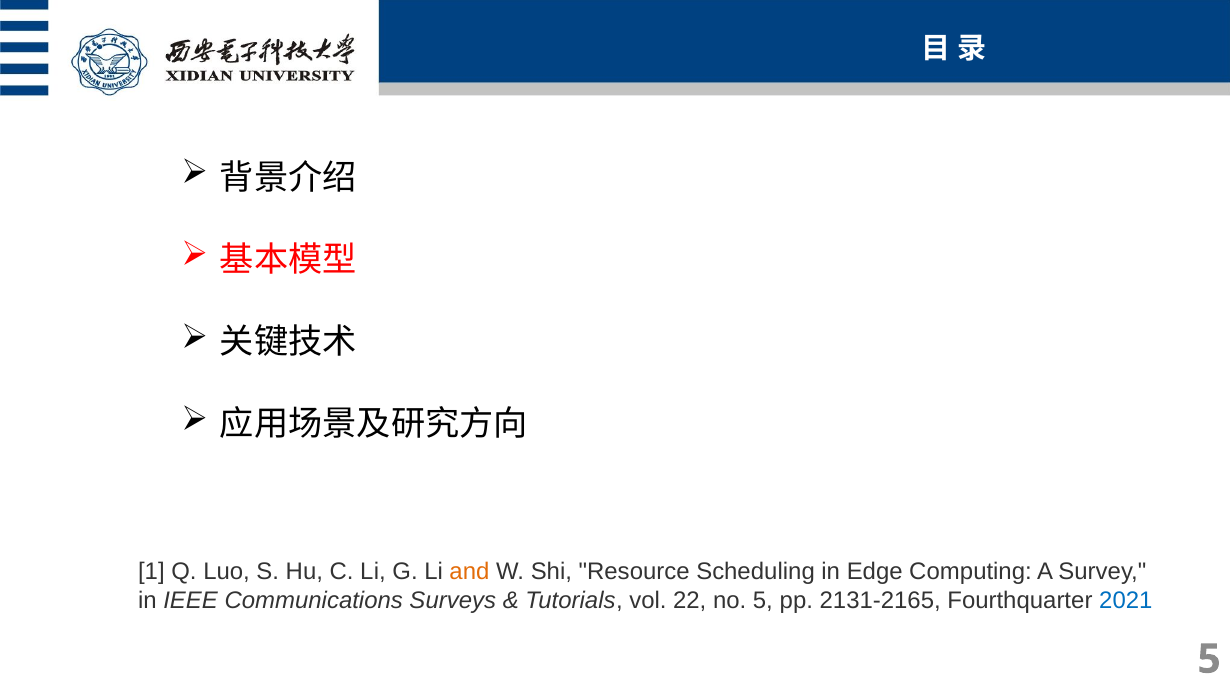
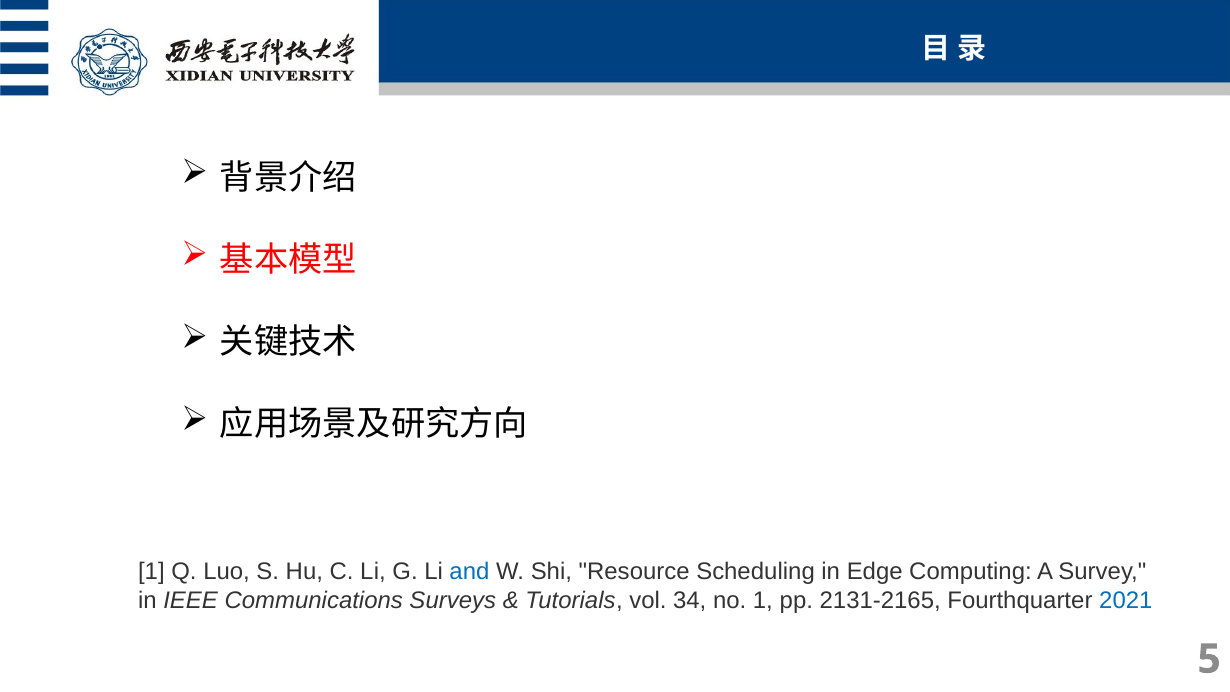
and colour: orange -> blue (469, 572)
22: 22 -> 34 (690, 600)
no 5: 5 -> 1 (763, 600)
